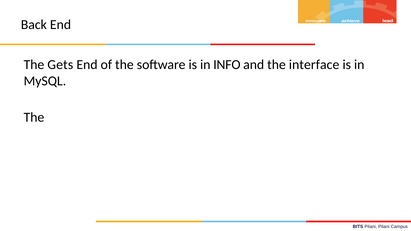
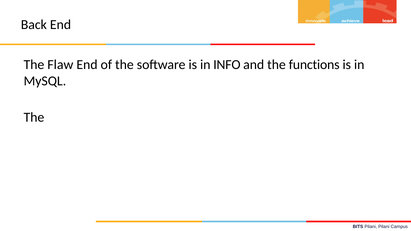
Gets: Gets -> Flaw (60, 65)
interface: interface -> functions (314, 65)
